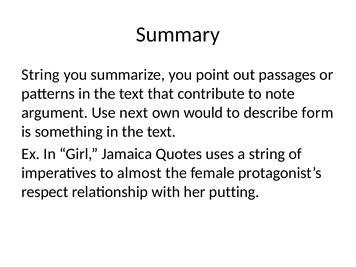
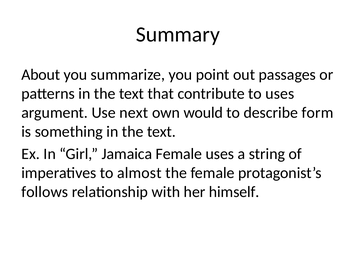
String: String -> About (41, 75)
to note: note -> uses (280, 94)
Jamaica Quotes: Quotes -> Female (179, 154)
respect: respect -> follows (45, 192)
putting: putting -> himself (234, 192)
